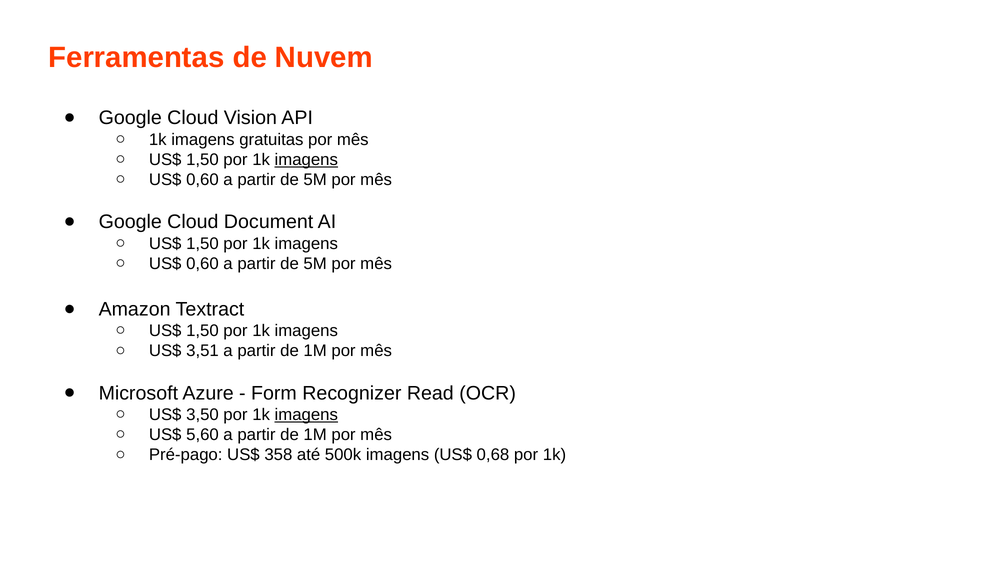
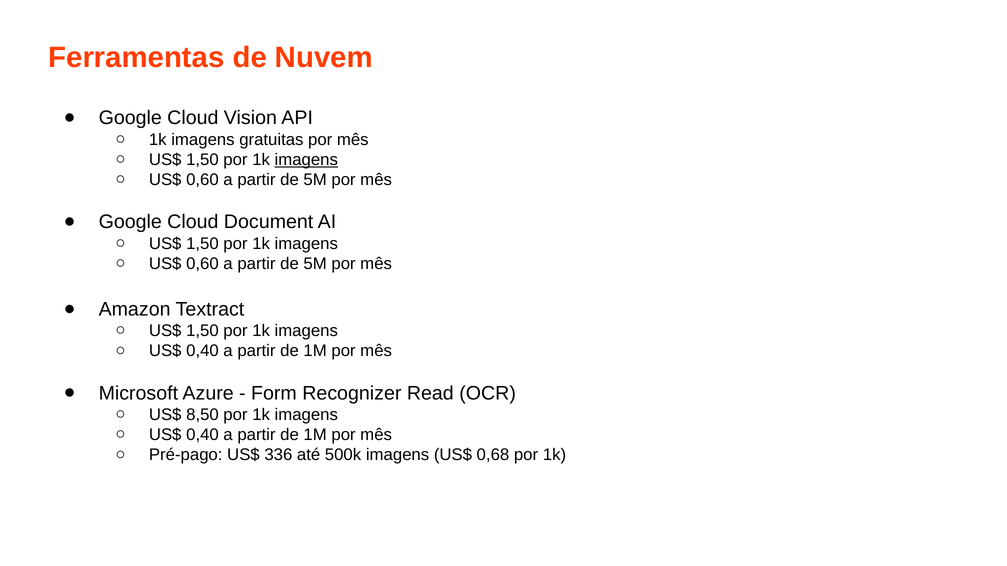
3,51: 3,51 -> 0,40 (202, 351)
3,50: 3,50 -> 8,50 (202, 415)
imagens underline: present -> none (306, 415)
5,60: 5,60 -> 0,40 (202, 435)
358: 358 -> 336 (278, 455)
